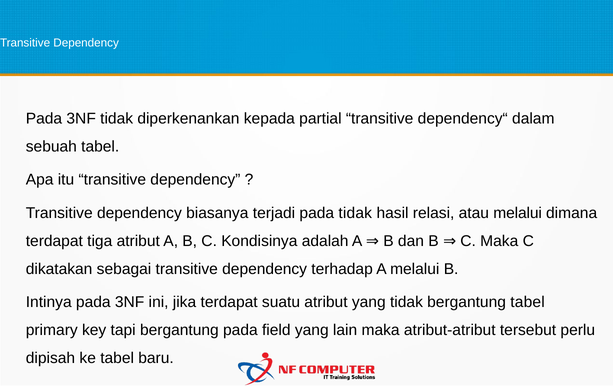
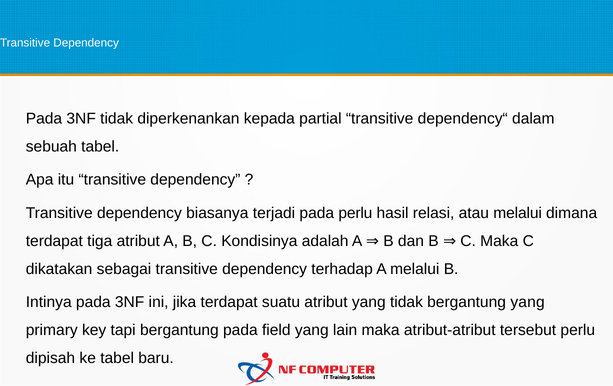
pada tidak: tidak -> perlu (355, 213)
bergantung tabel: tabel -> yang (528, 302)
